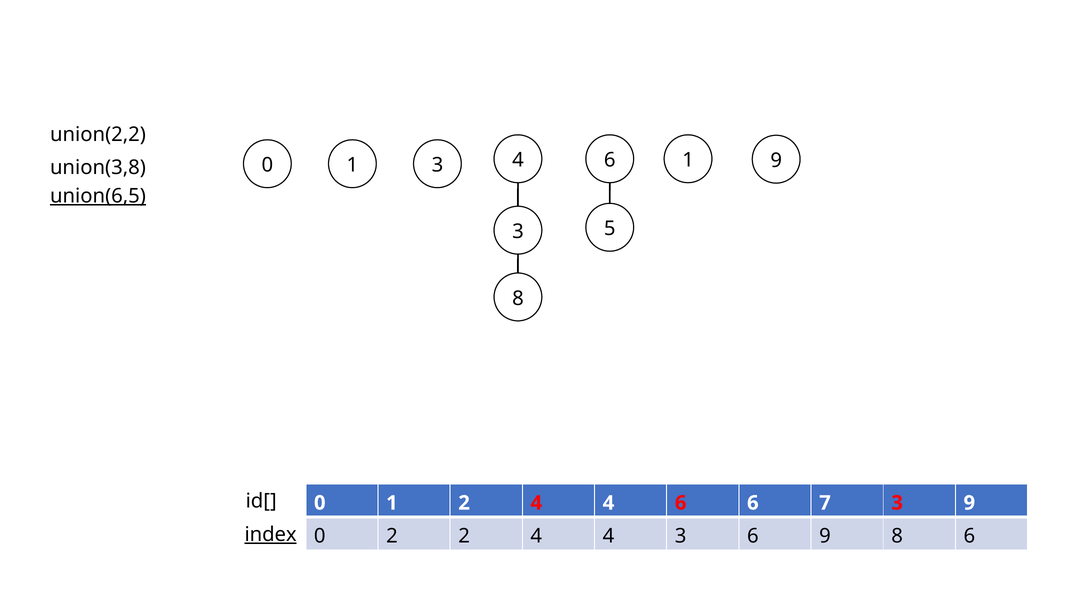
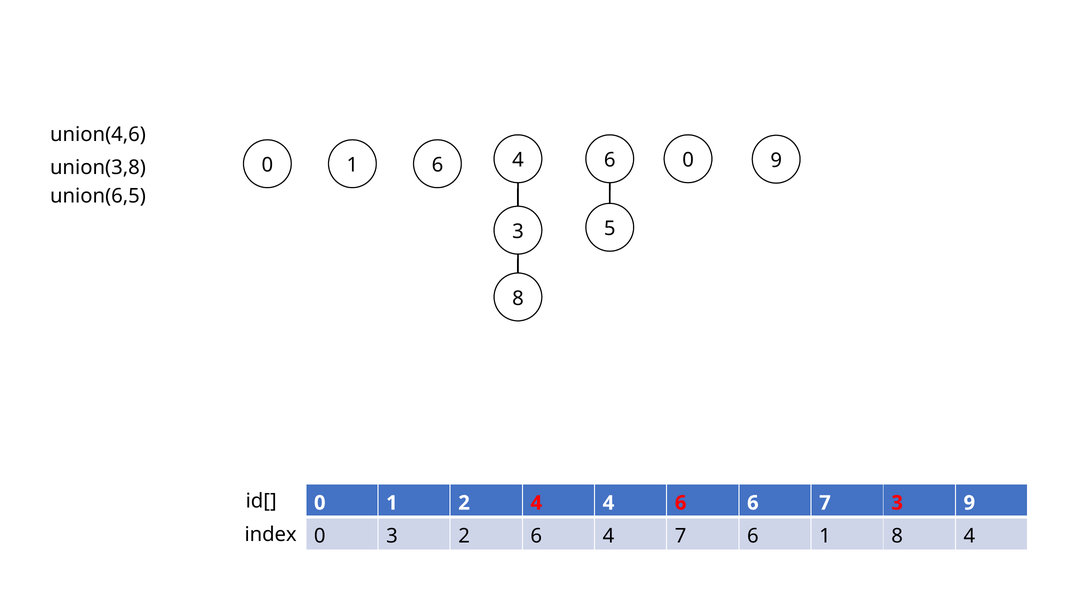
union(2,2: union(2,2 -> union(4,6 (98, 135)
6 1: 1 -> 0 (688, 160)
1 3: 3 -> 6 (437, 165)
union(6,5 underline: present -> none (98, 196)
index underline: present -> none (271, 535)
0 2: 2 -> 3 (392, 536)
4: 4 -> 6 (536, 536)
4 3: 3 -> 7 (681, 536)
6 9: 9 -> 1 (825, 536)
8 6: 6 -> 4 (969, 536)
